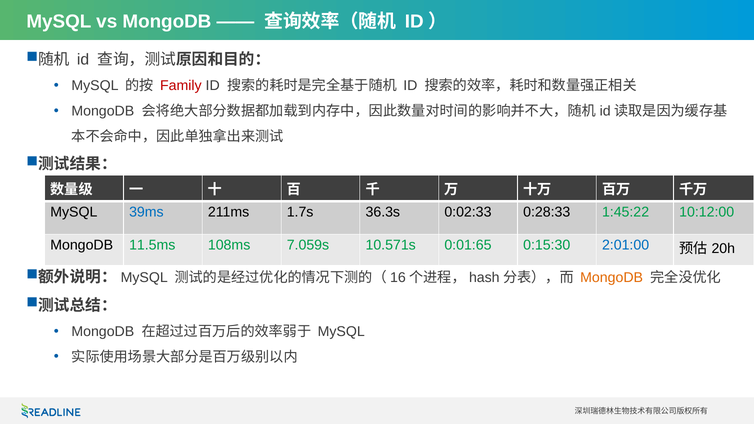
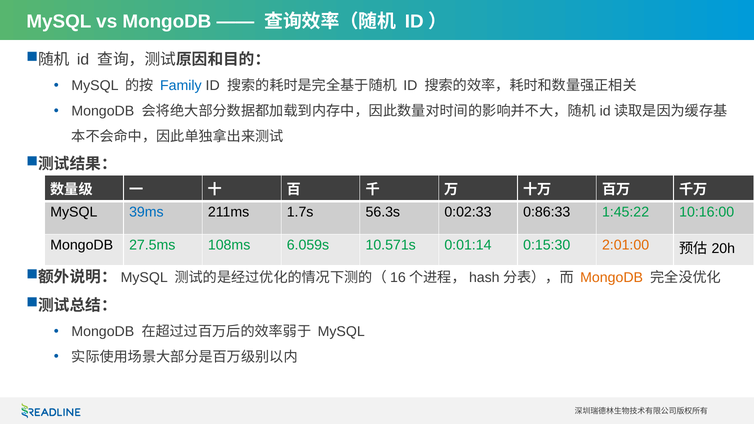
Family colour: red -> blue (181, 86)
36.3s: 36.3s -> 56.3s (383, 212)
0:28:33: 0:28:33 -> 0:86:33 (547, 212)
10:12:00: 10:12:00 -> 10:16:00 (707, 212)
11.5ms: 11.5ms -> 27.5ms (152, 245)
7.059s: 7.059s -> 6.059s (308, 245)
0:01:65: 0:01:65 -> 0:01:14 (468, 245)
2:01:00 colour: blue -> orange (626, 245)
